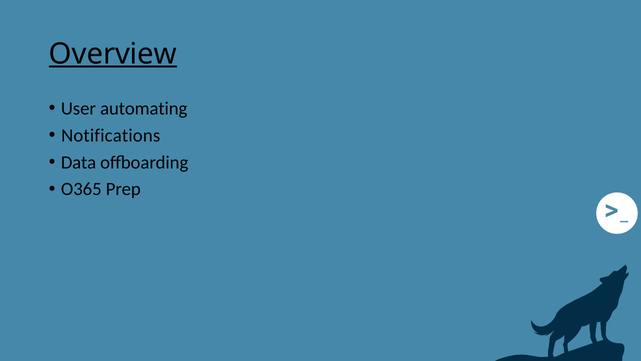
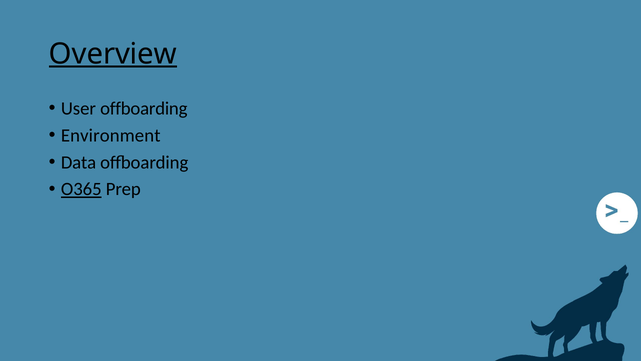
User automating: automating -> offboarding (144, 108)
Notifications: Notifications -> Environment (111, 135)
O365 underline: none -> present (81, 189)
